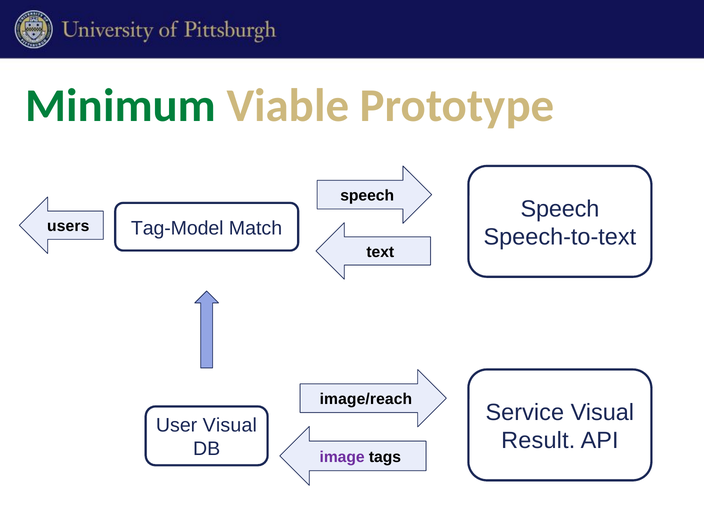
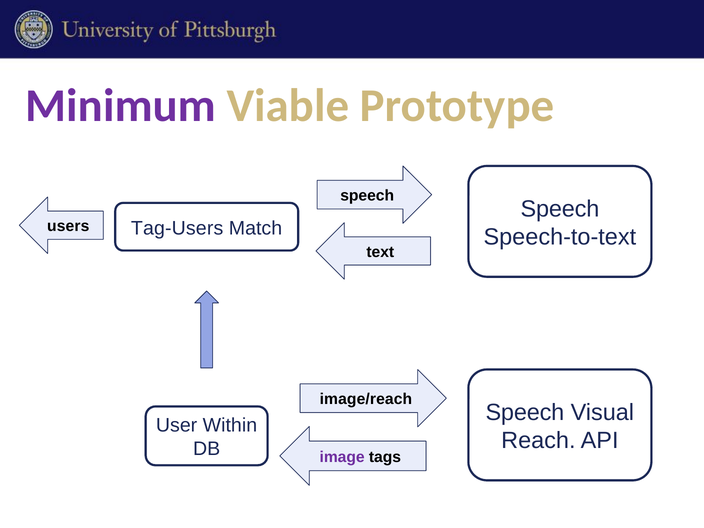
Minimum colour: green -> purple (121, 106)
Tag-Model: Tag-Model -> Tag-Users (177, 228)
Service: Service -> Speech (525, 412)
User Visual: Visual -> Within (230, 425)
Result: Result -> Reach (538, 441)
